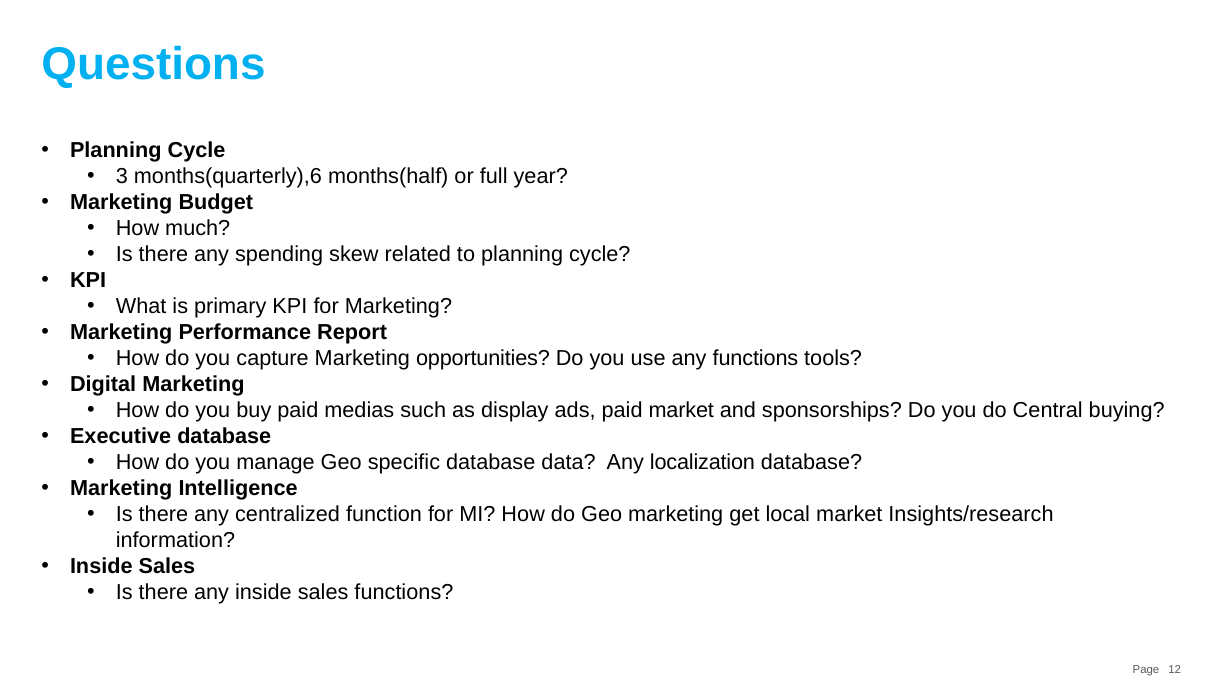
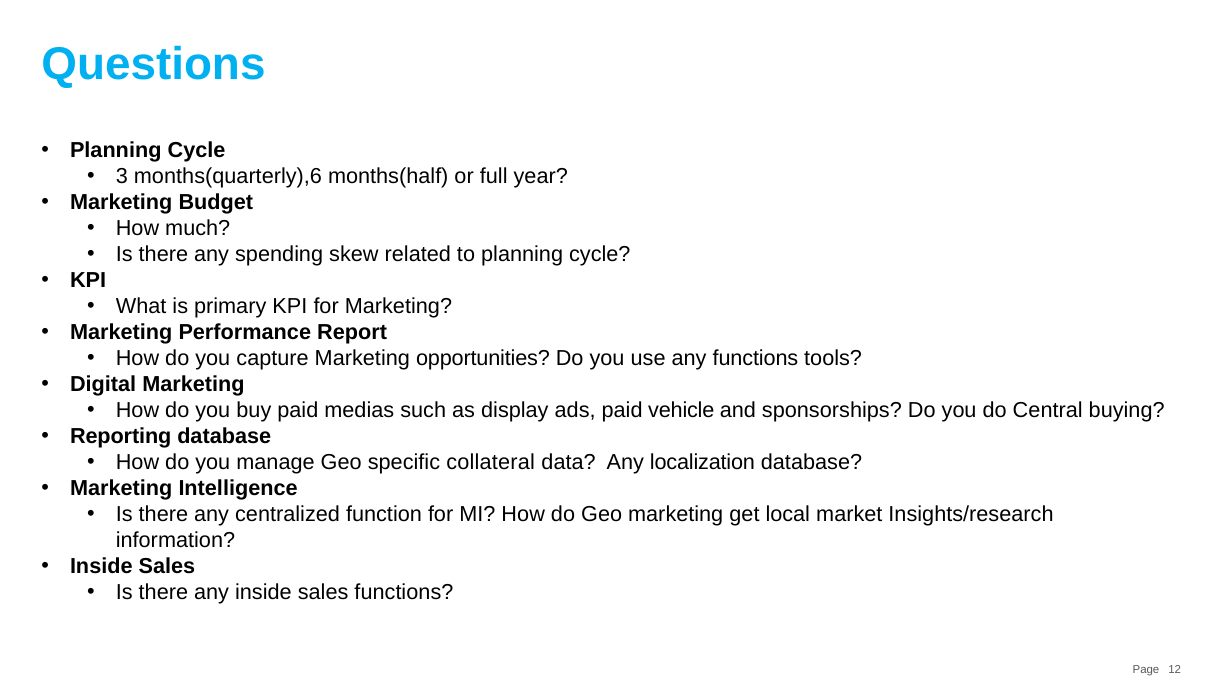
paid market: market -> vehicle (681, 410)
Executive: Executive -> Reporting (121, 436)
specific database: database -> collateral (491, 462)
